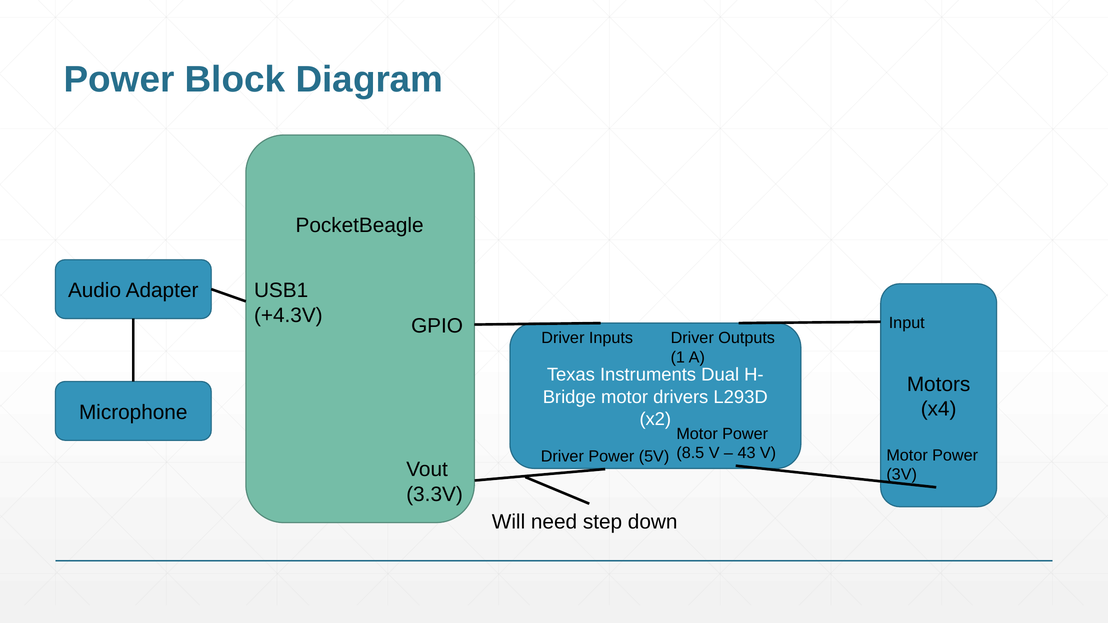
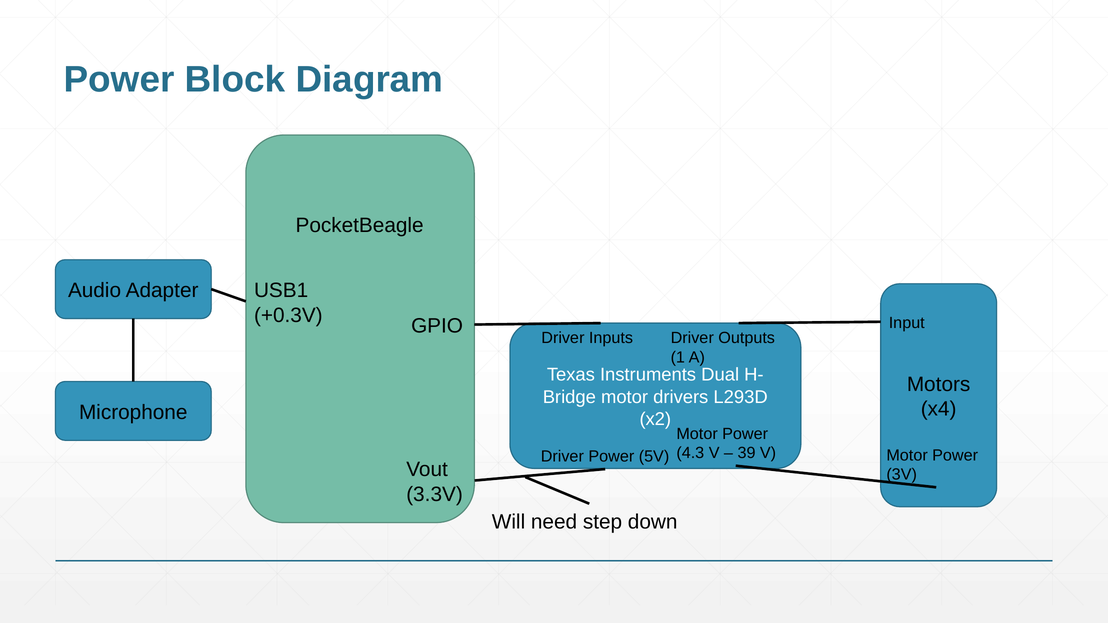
+4.3V: +4.3V -> +0.3V (288, 315)
8.5: 8.5 -> 4.3 (690, 453)
43: 43 -> 39 (747, 453)
